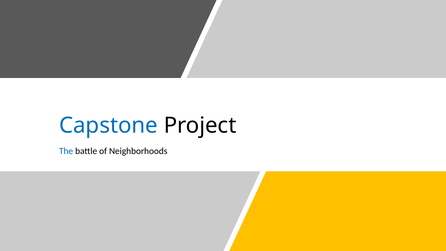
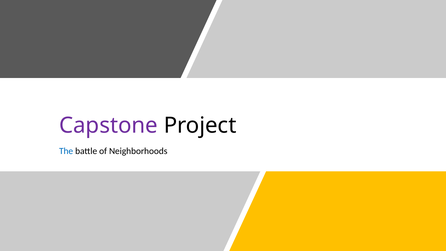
Capstone colour: blue -> purple (108, 126)
